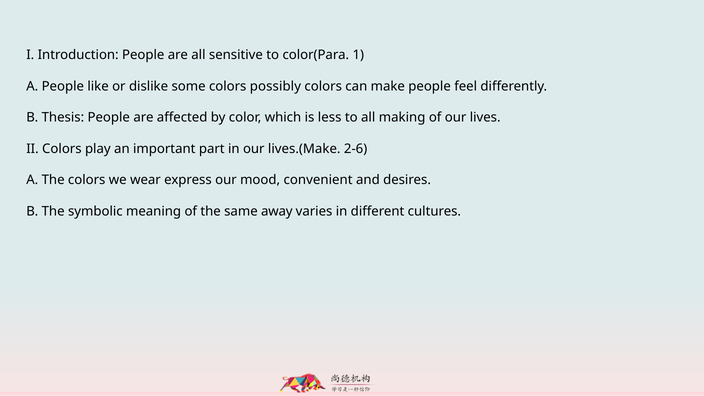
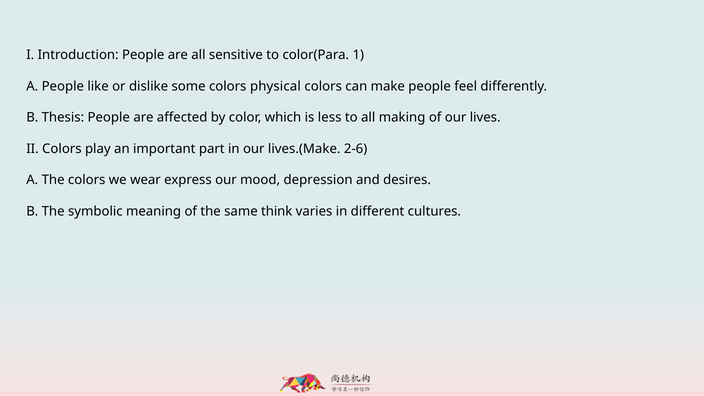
possibly: possibly -> physical (275, 86)
convenient: convenient -> depression (318, 180)
away: away -> think (277, 211)
